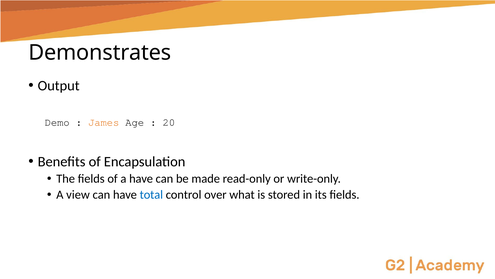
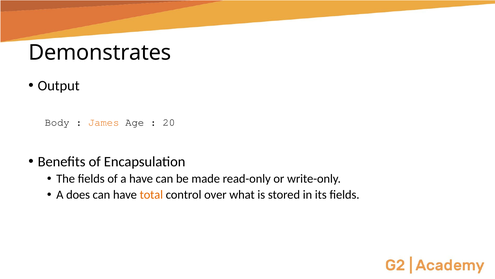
Demo: Demo -> Body (57, 122)
view: view -> does (78, 194)
total colour: blue -> orange (151, 194)
